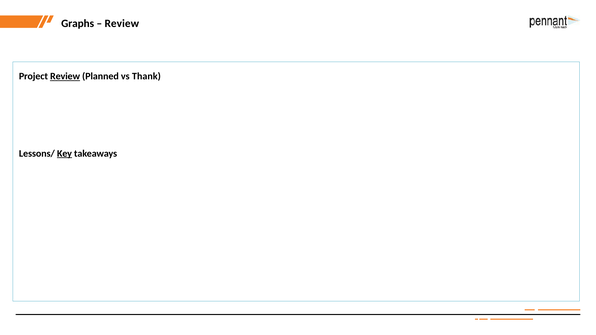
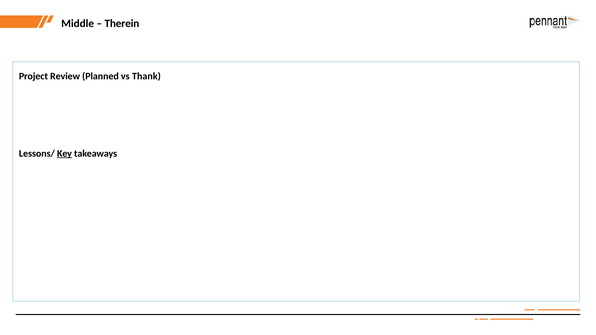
Graphs: Graphs -> Middle (78, 23)
Review: Review -> Therein (122, 23)
Review underline: present -> none (65, 76)
